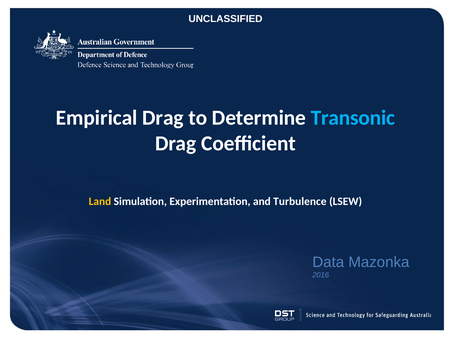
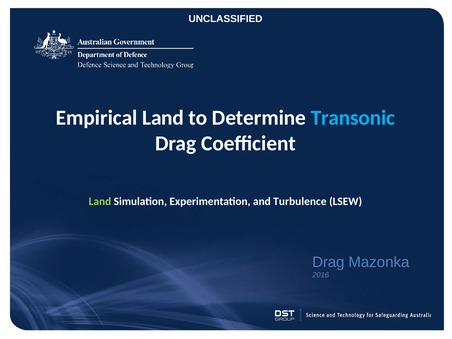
Empirical Drag: Drag -> Land (163, 118)
Land colour: yellow -> light green (100, 202)
Data: Data -> Drag (328, 262)
